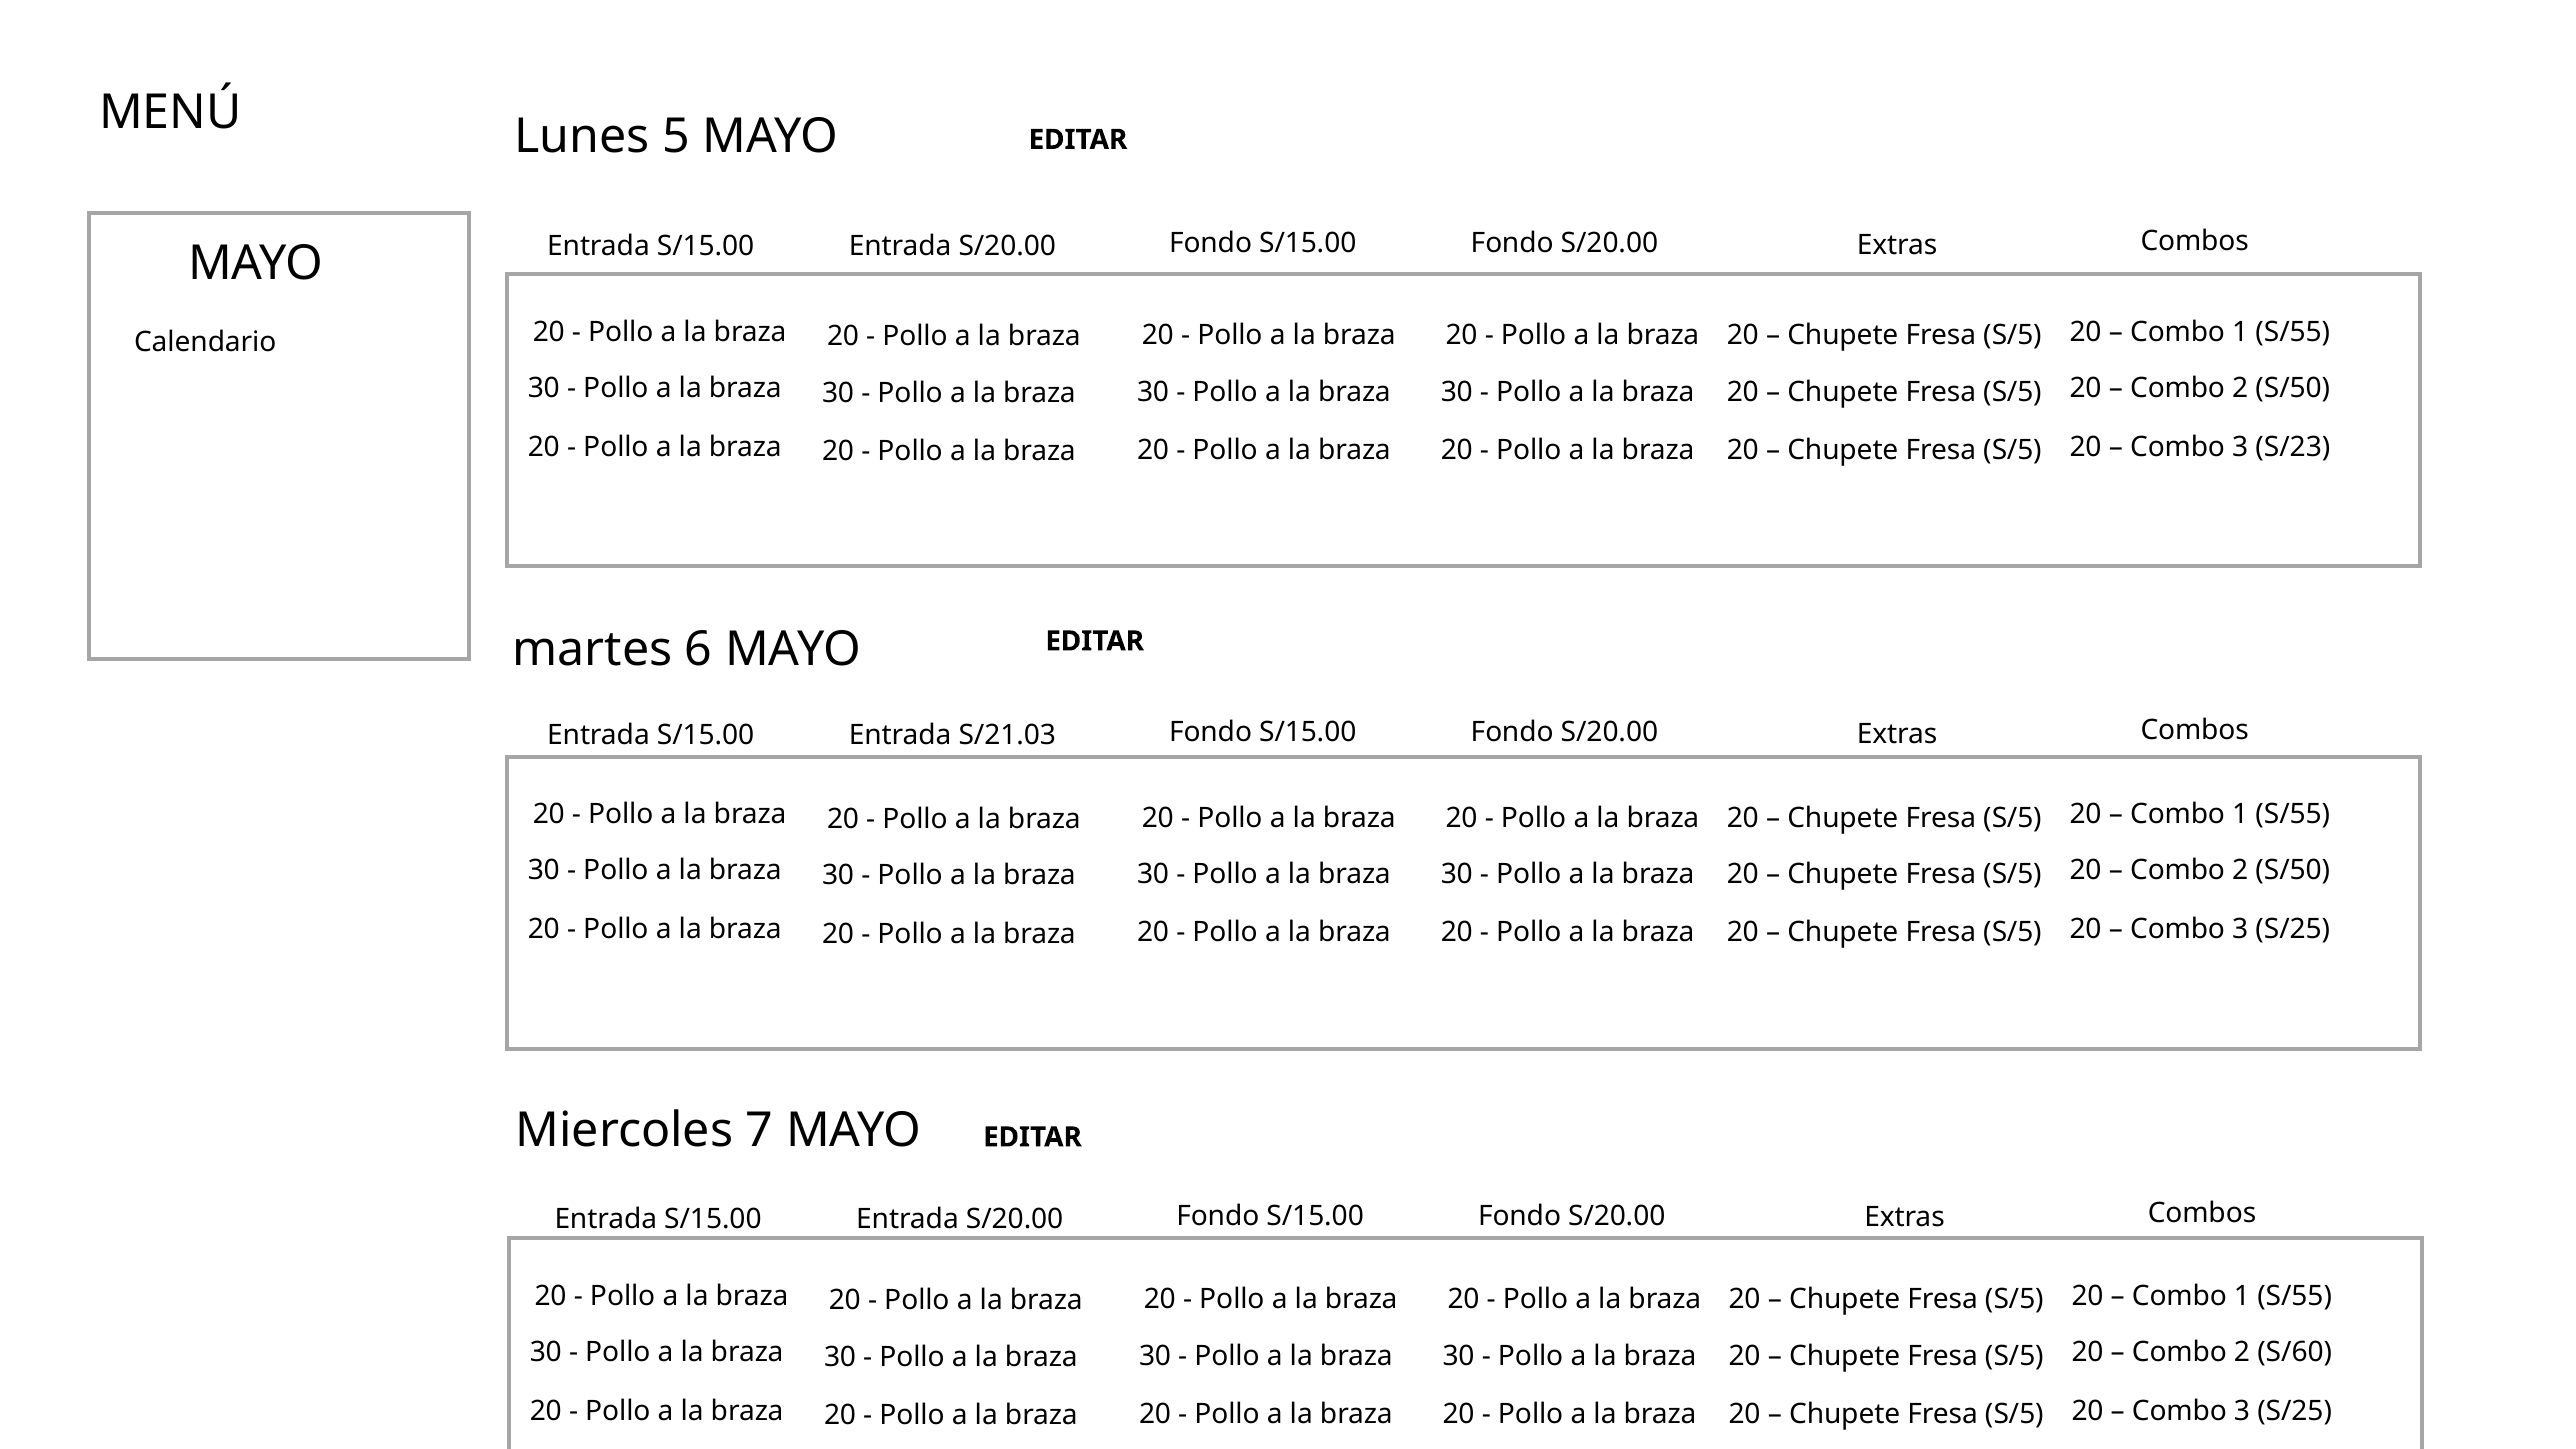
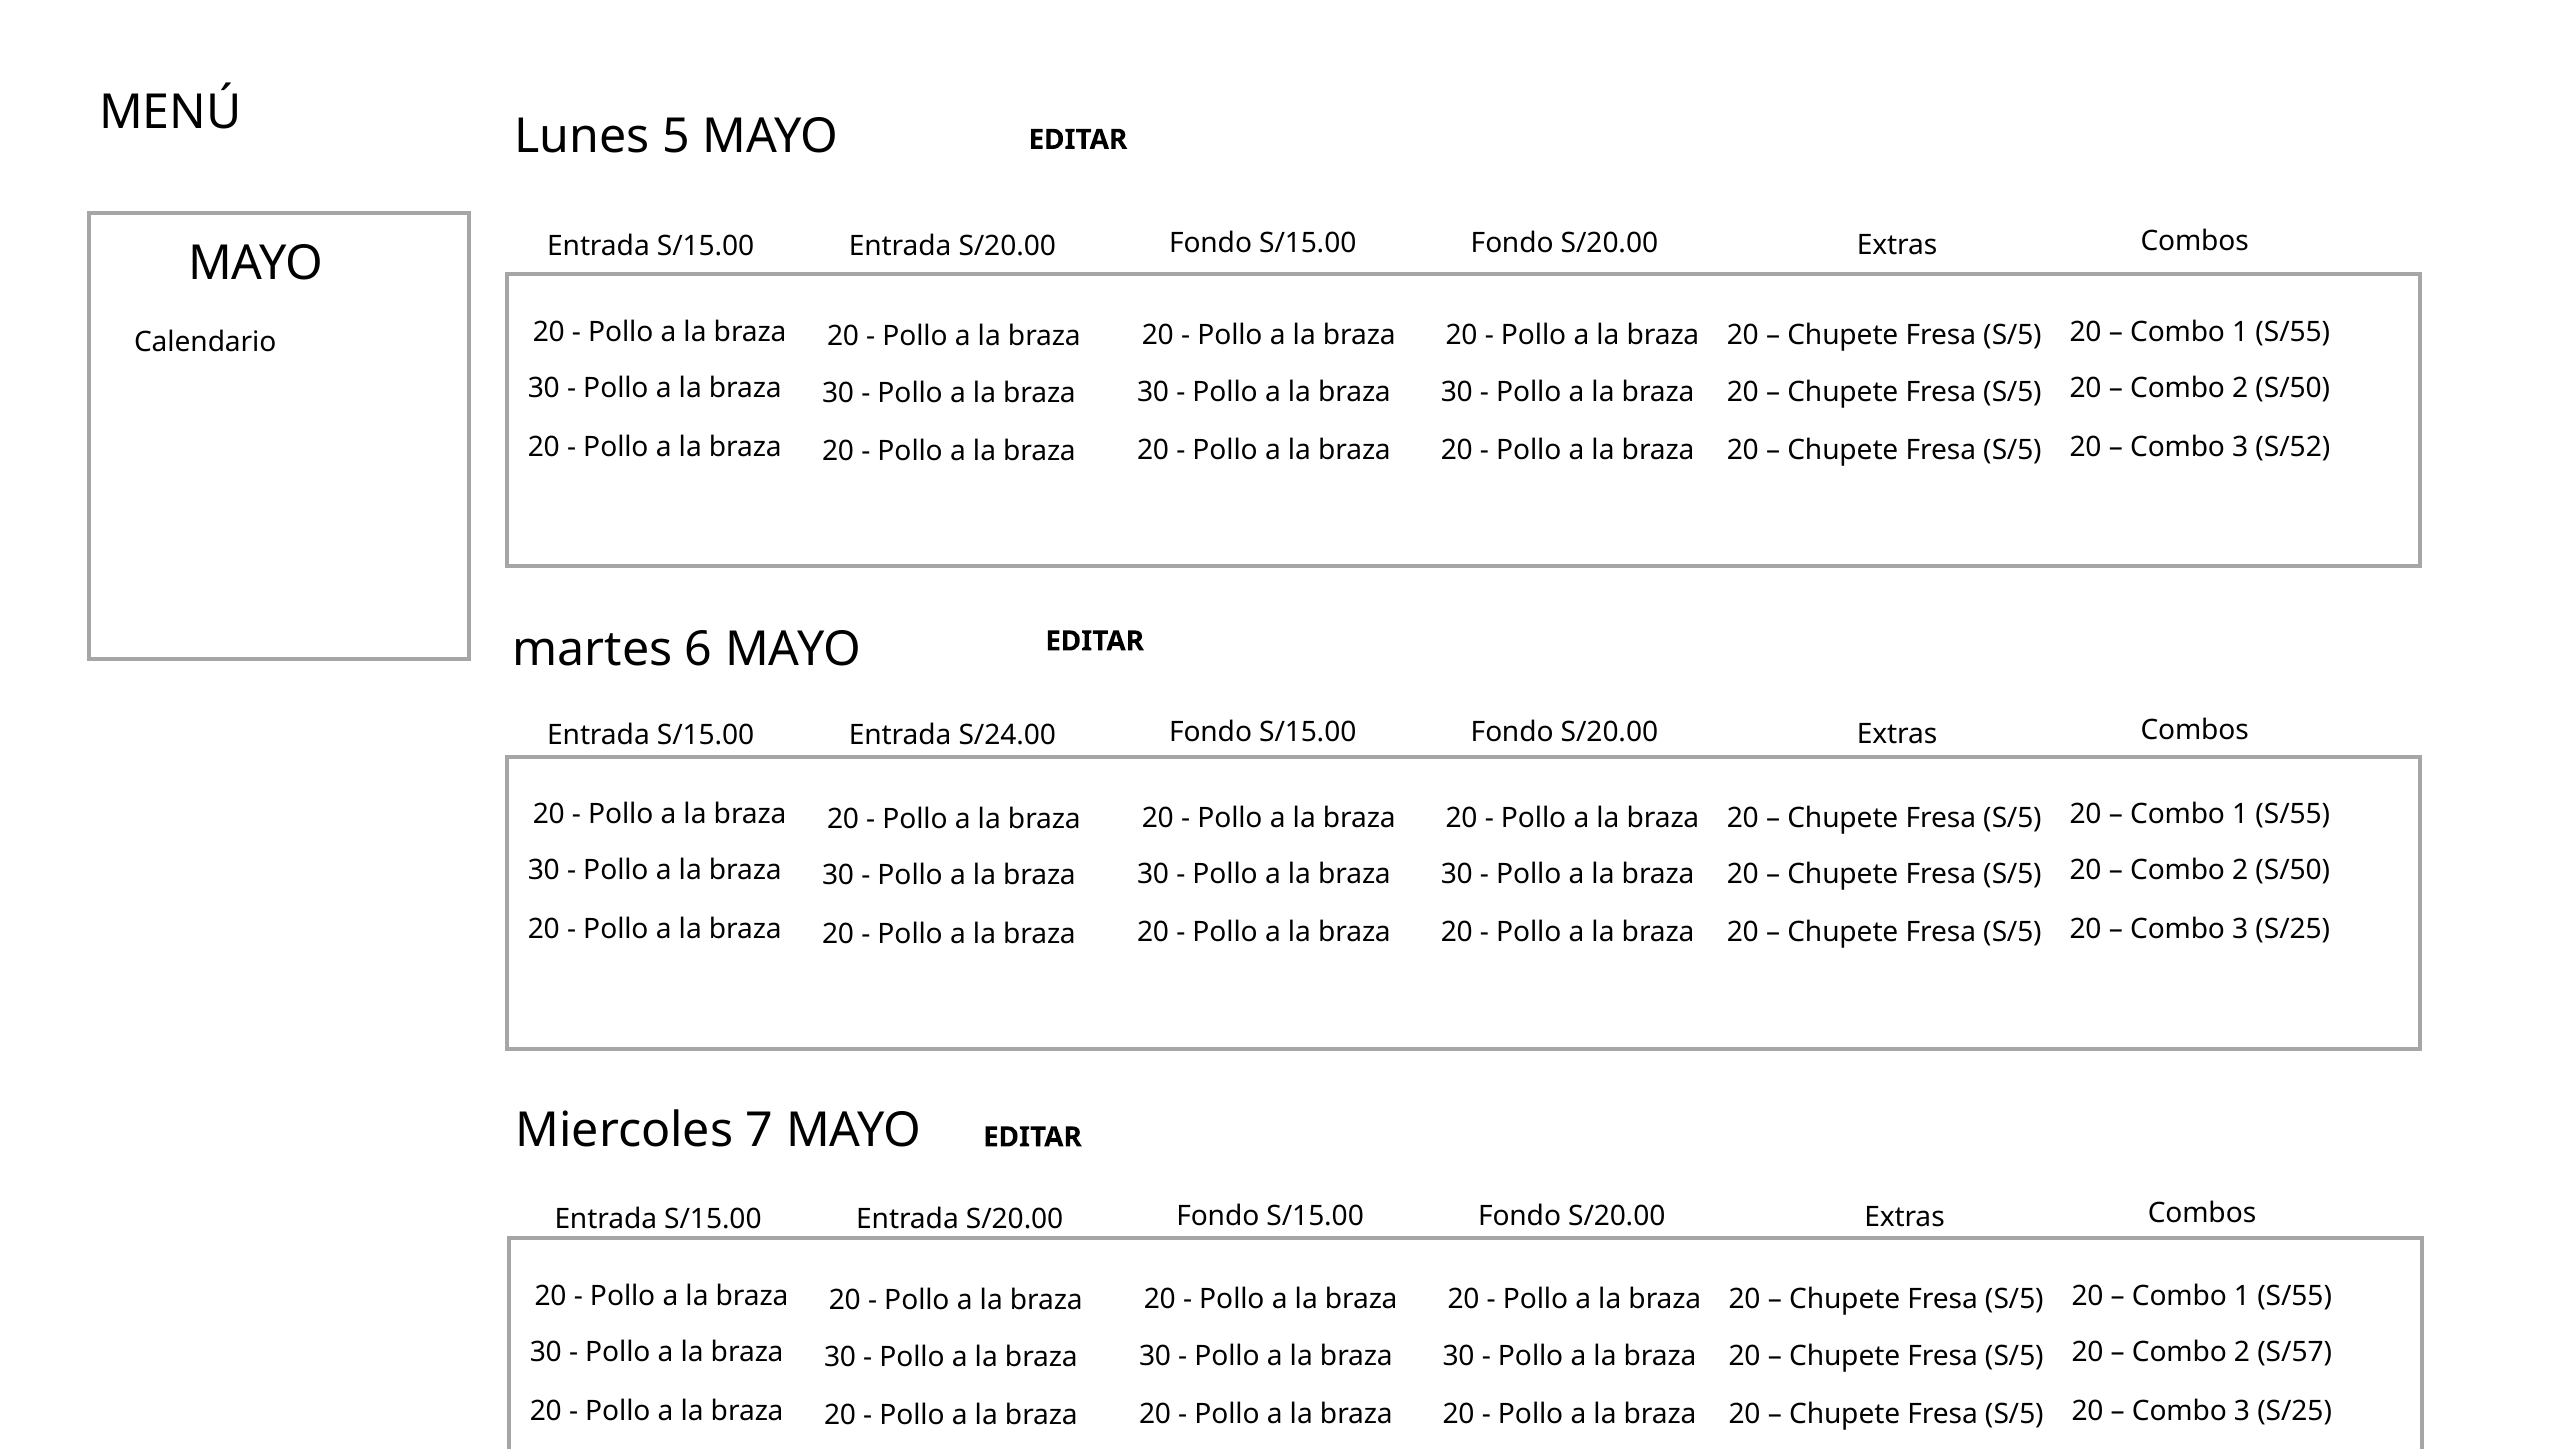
S/23: S/23 -> S/52 (2293, 447)
S/21.03: S/21.03 -> S/24.00 (1007, 735)
S/60: S/60 -> S/57 (2295, 1352)
